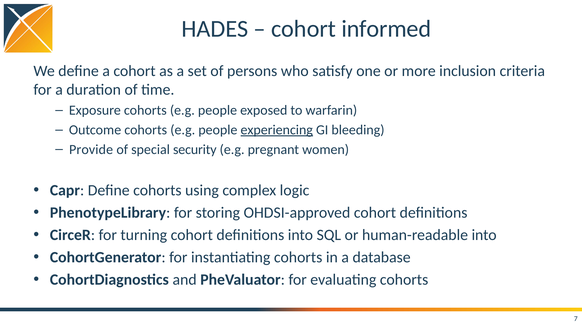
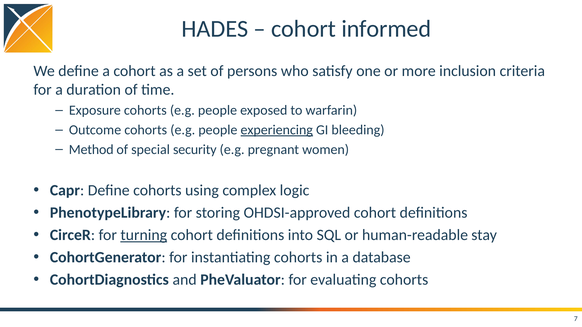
Provide: Provide -> Method (91, 150)
turning underline: none -> present (144, 235)
human-readable into: into -> stay (484, 235)
